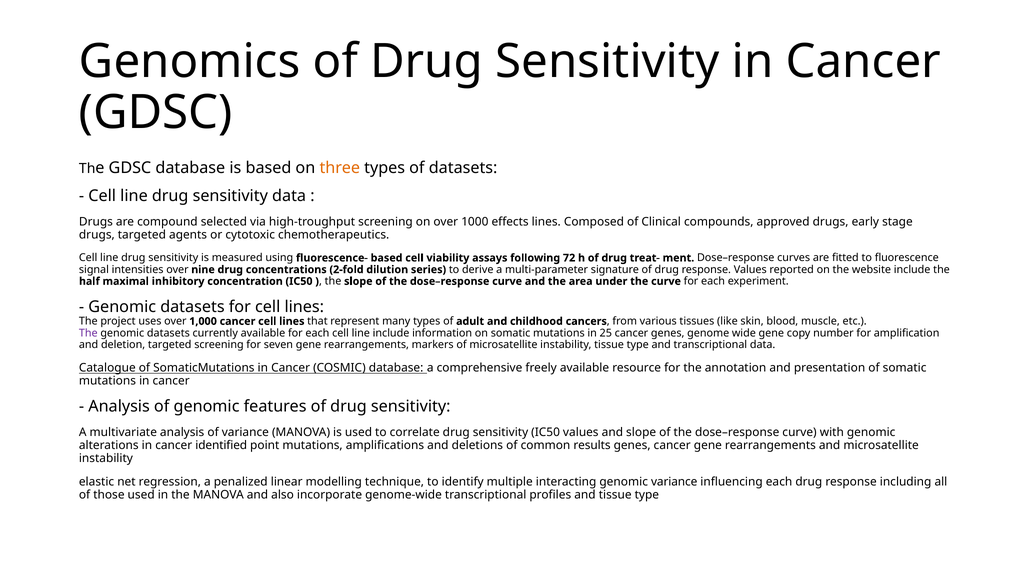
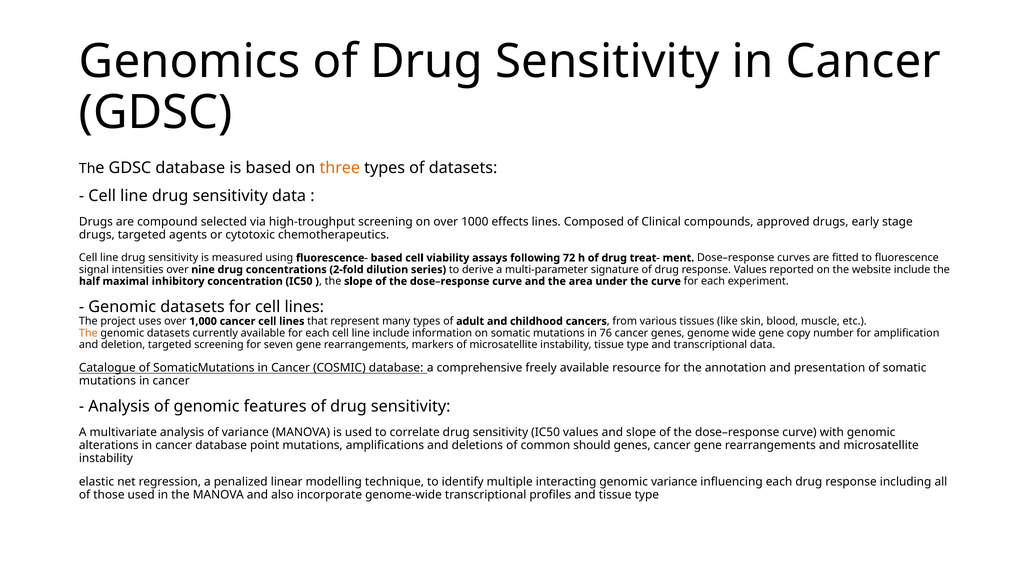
The colour: purple -> orange (88, 333)
25: 25 -> 76 (606, 333)
cancer identified: identified -> database (221, 445)
results: results -> should (592, 445)
